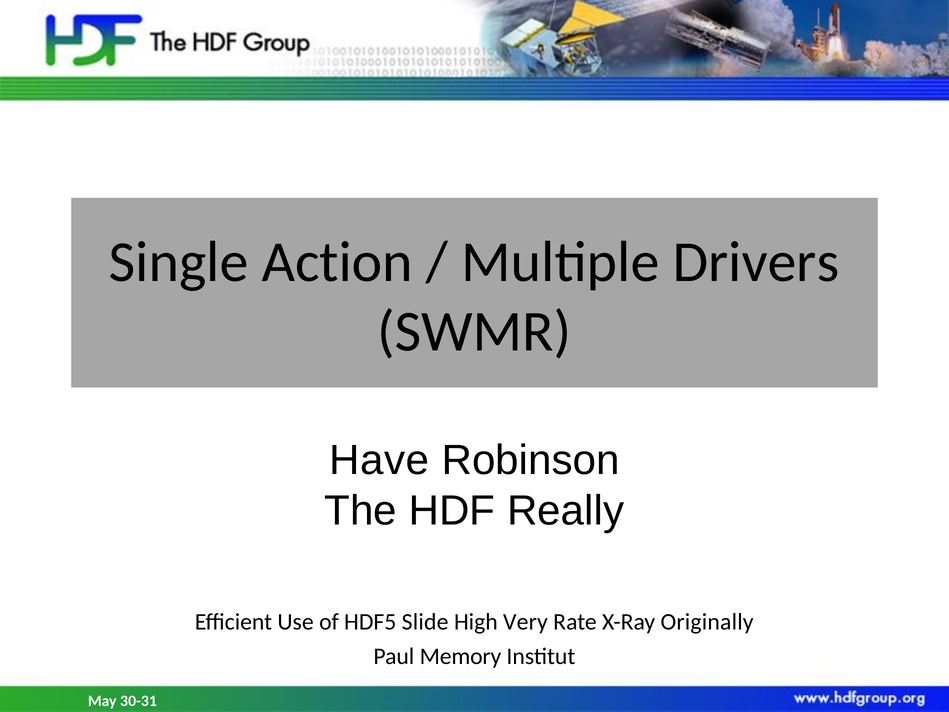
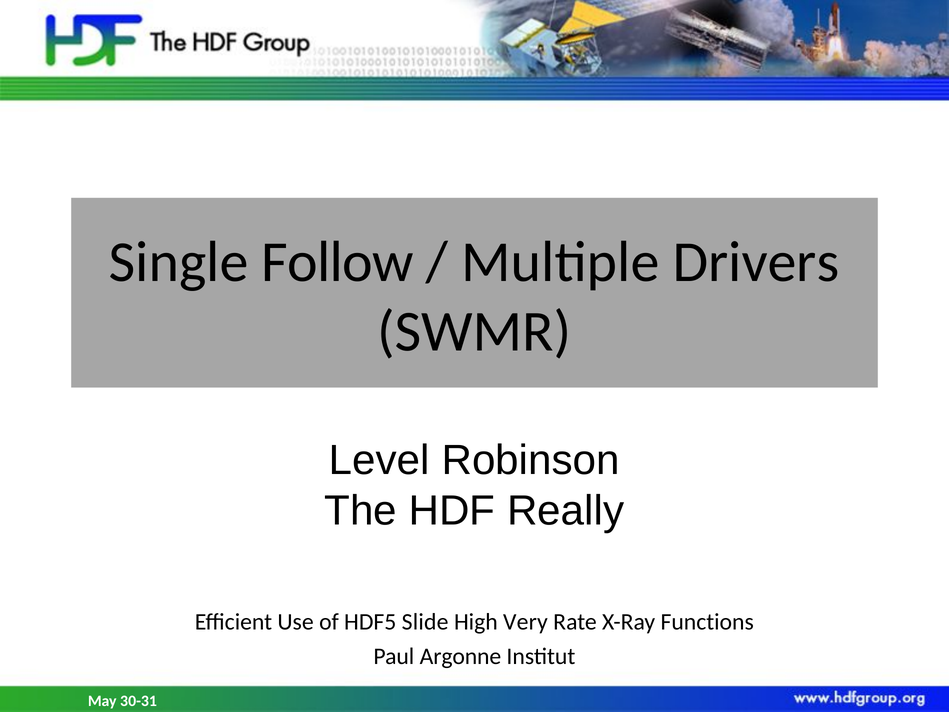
Action: Action -> Follow (337, 262)
Have: Have -> Level (379, 460)
Originally: Originally -> Functions (707, 622)
Memory: Memory -> Argonne (460, 656)
